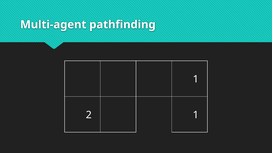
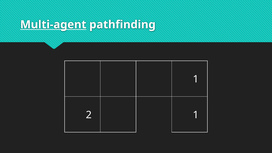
Multi-agent underline: none -> present (53, 25)
